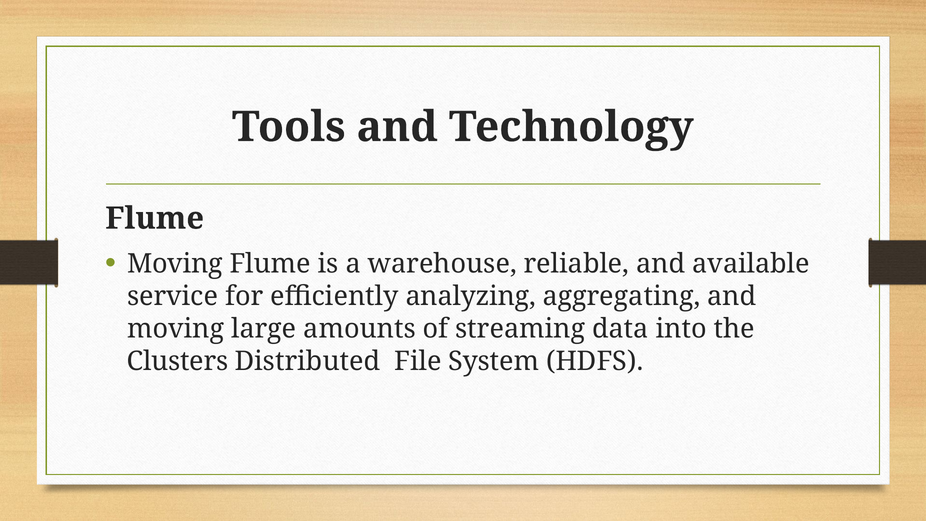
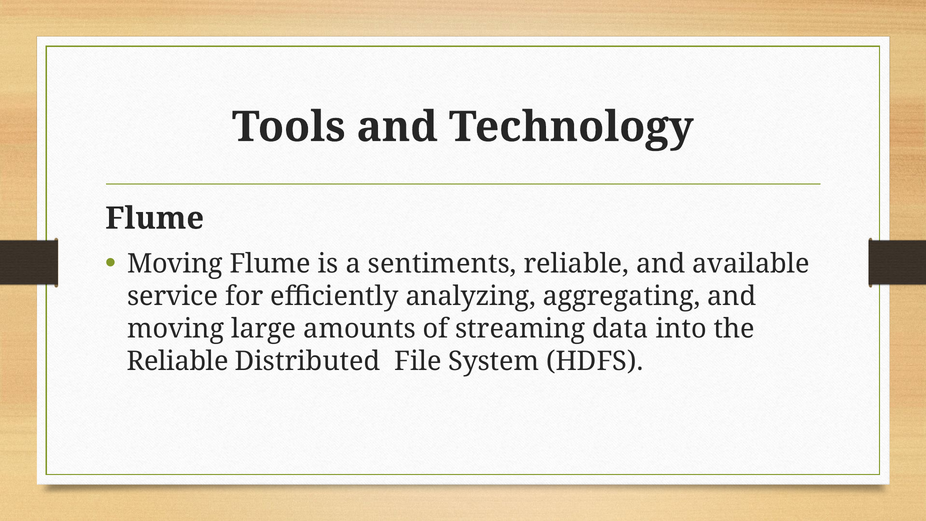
warehouse: warehouse -> sentiments (442, 264)
Clusters: Clusters -> Reliable (178, 361)
